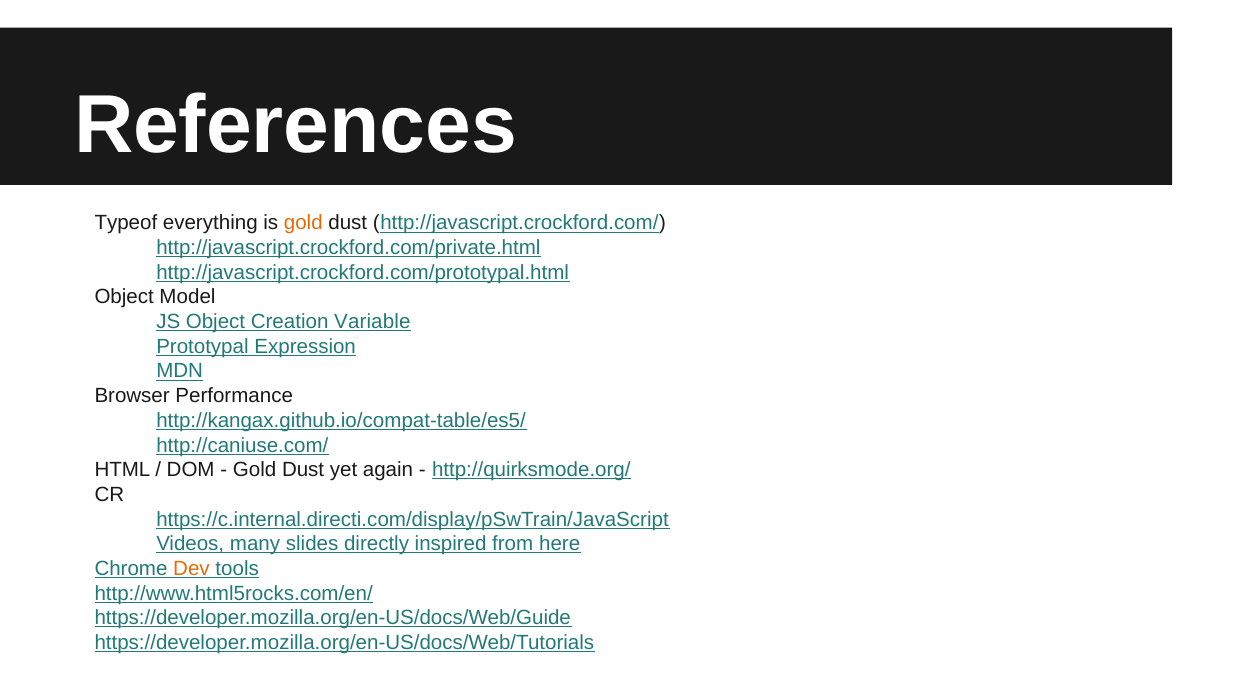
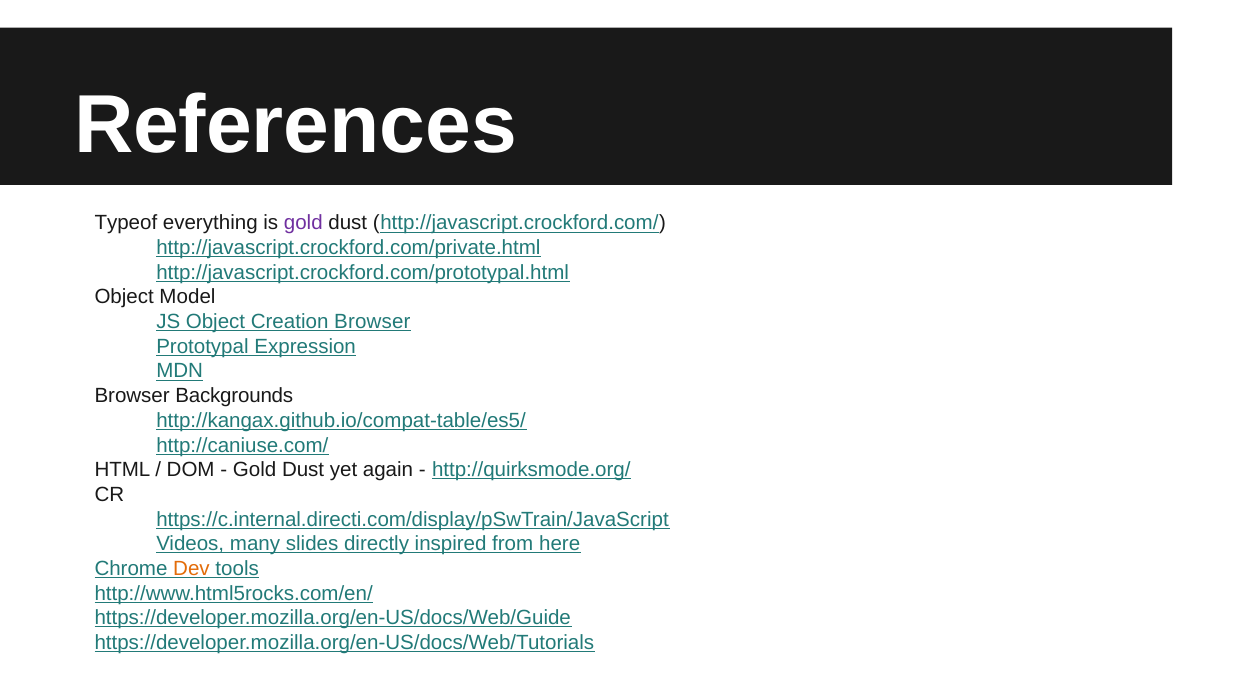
gold colour: orange -> purple (303, 223)
Creation Variable: Variable -> Browser (372, 322)
Performance: Performance -> Backgrounds (234, 396)
